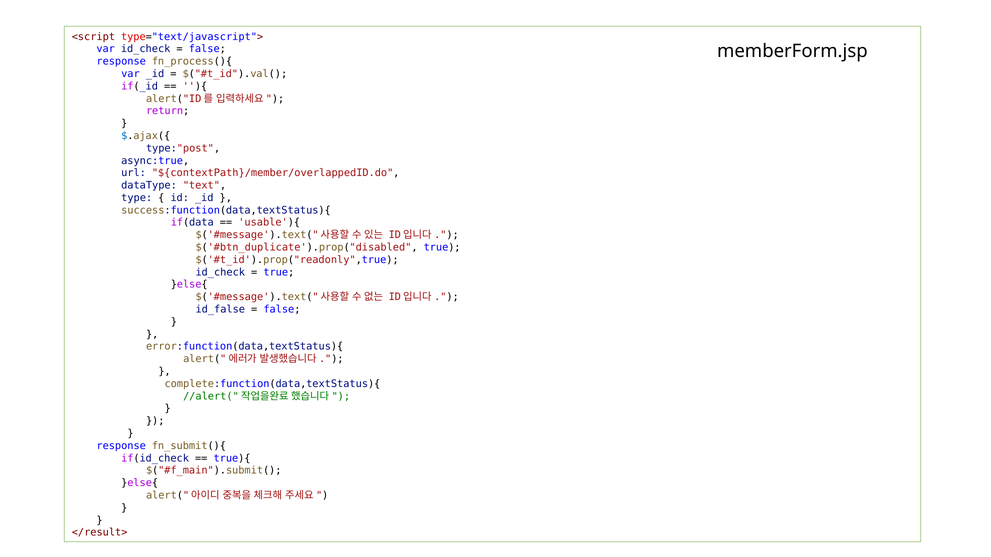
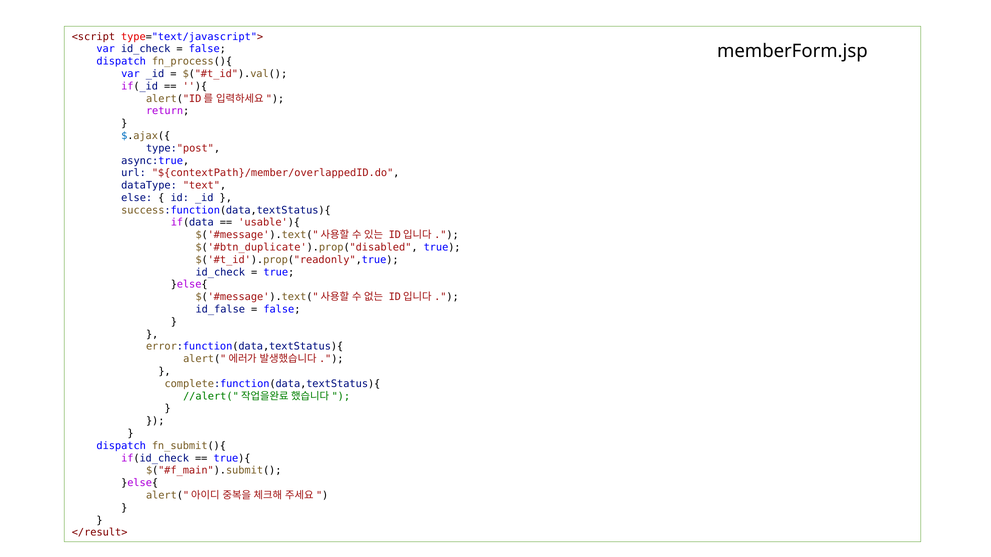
response: response -> dispatch (121, 61)
type: type -> else (137, 198)
response: response -> dispatch (121, 446)
